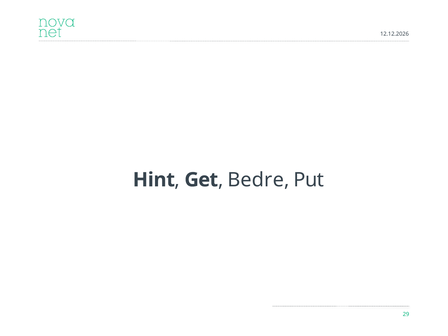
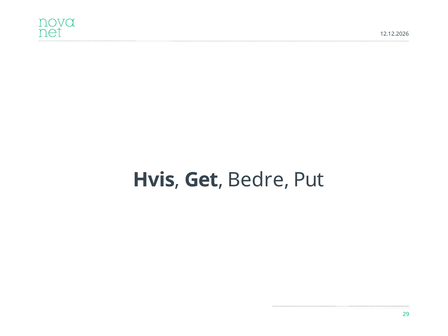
Hint: Hint -> Hvis (154, 180)
